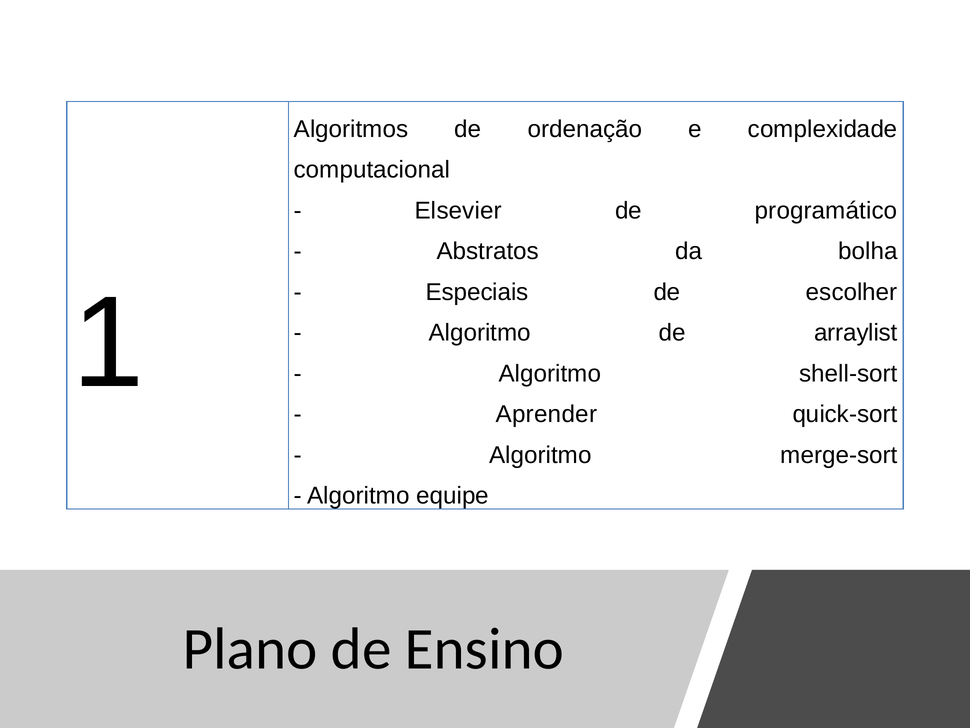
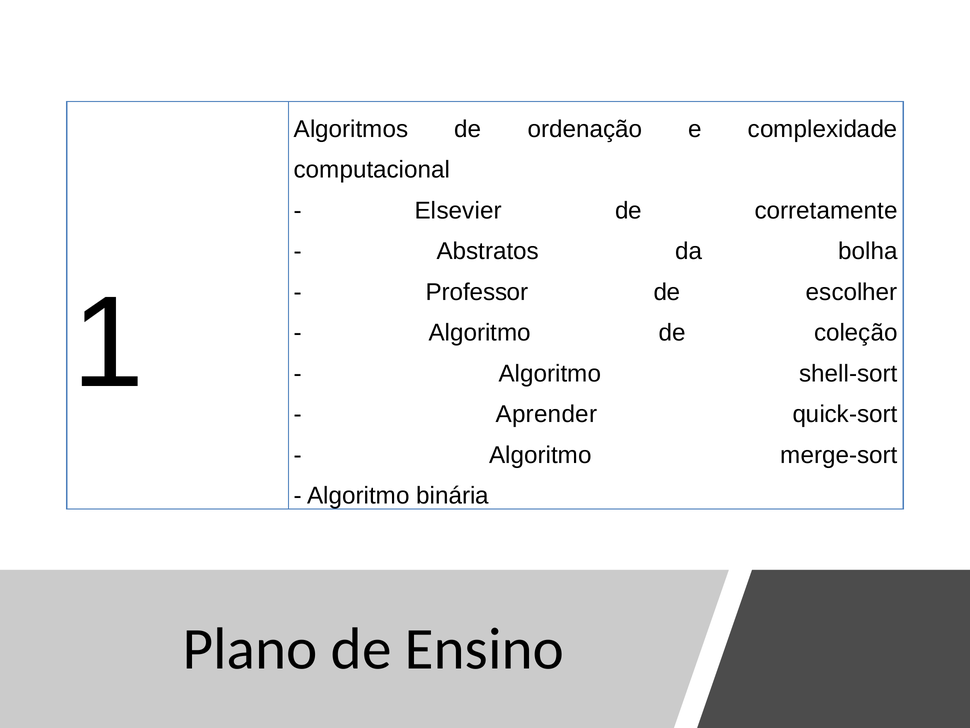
programático: programático -> corretamente (826, 210)
Especiais: Especiais -> Professor (477, 292)
arraylist: arraylist -> coleção (856, 333)
equipe: equipe -> binária (453, 495)
